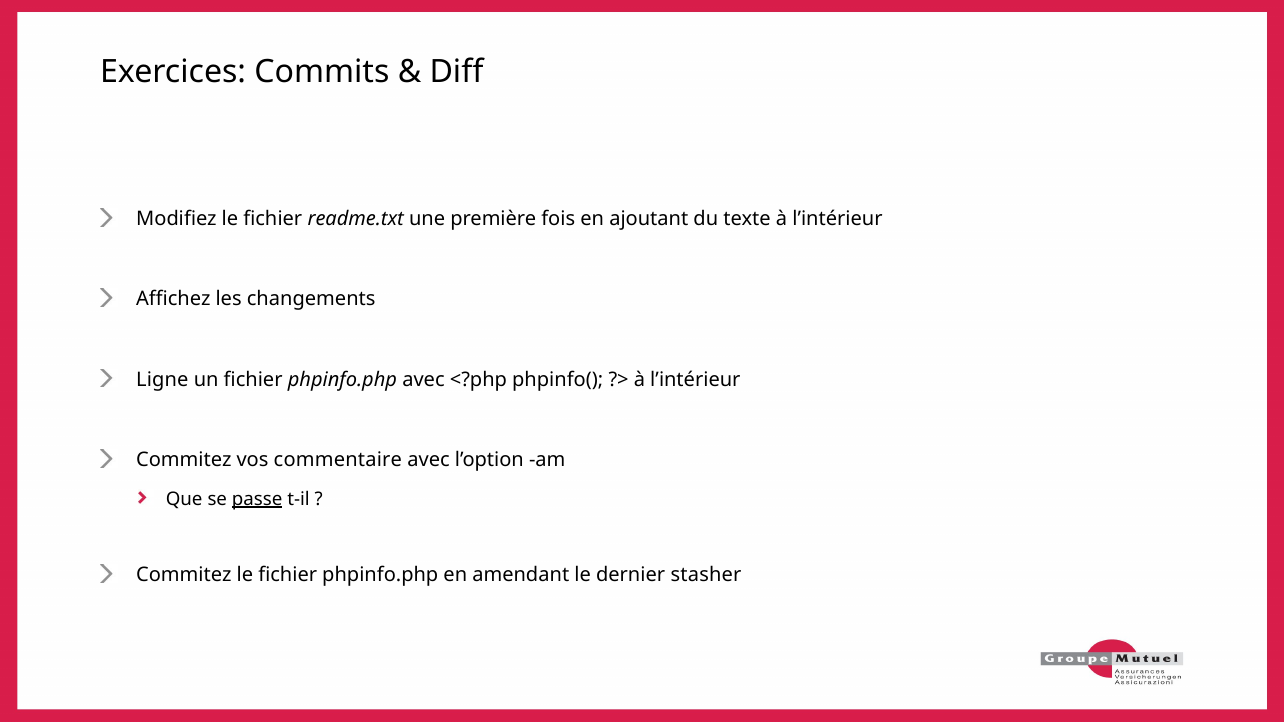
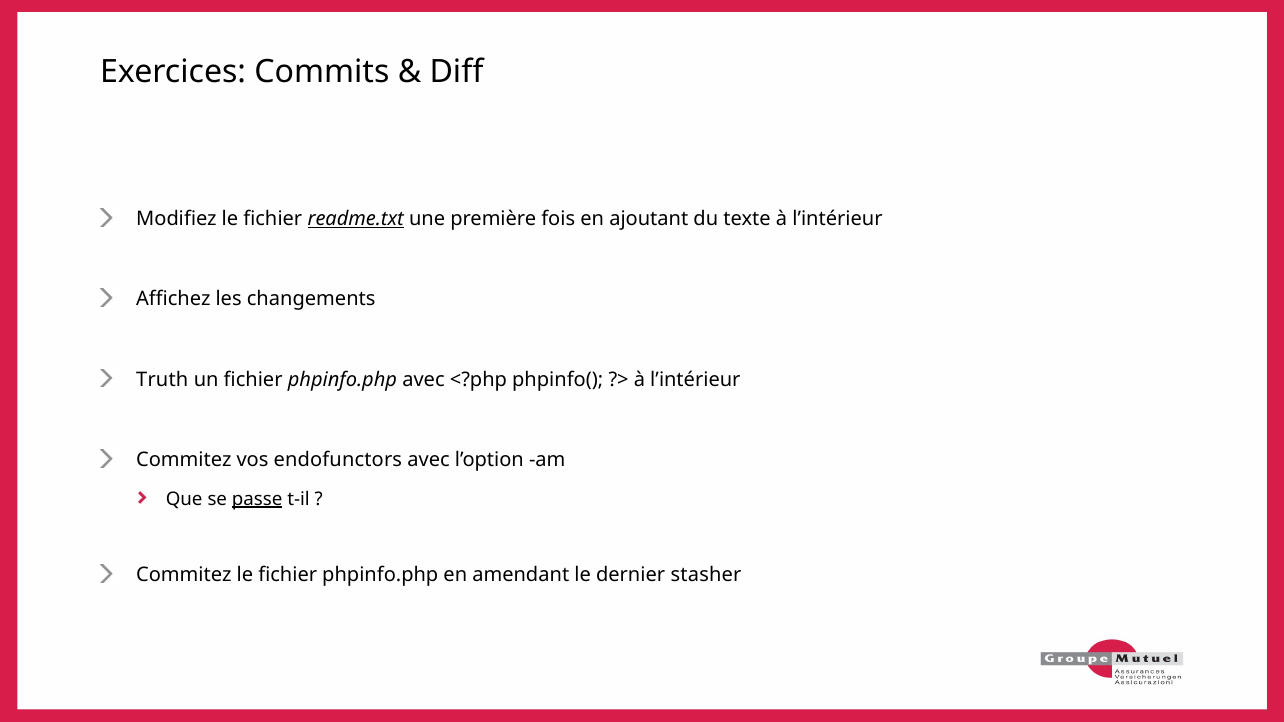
readme.txt underline: none -> present (356, 219)
Ligne: Ligne -> Truth (162, 380)
commentaire: commentaire -> endofunctors (338, 460)
